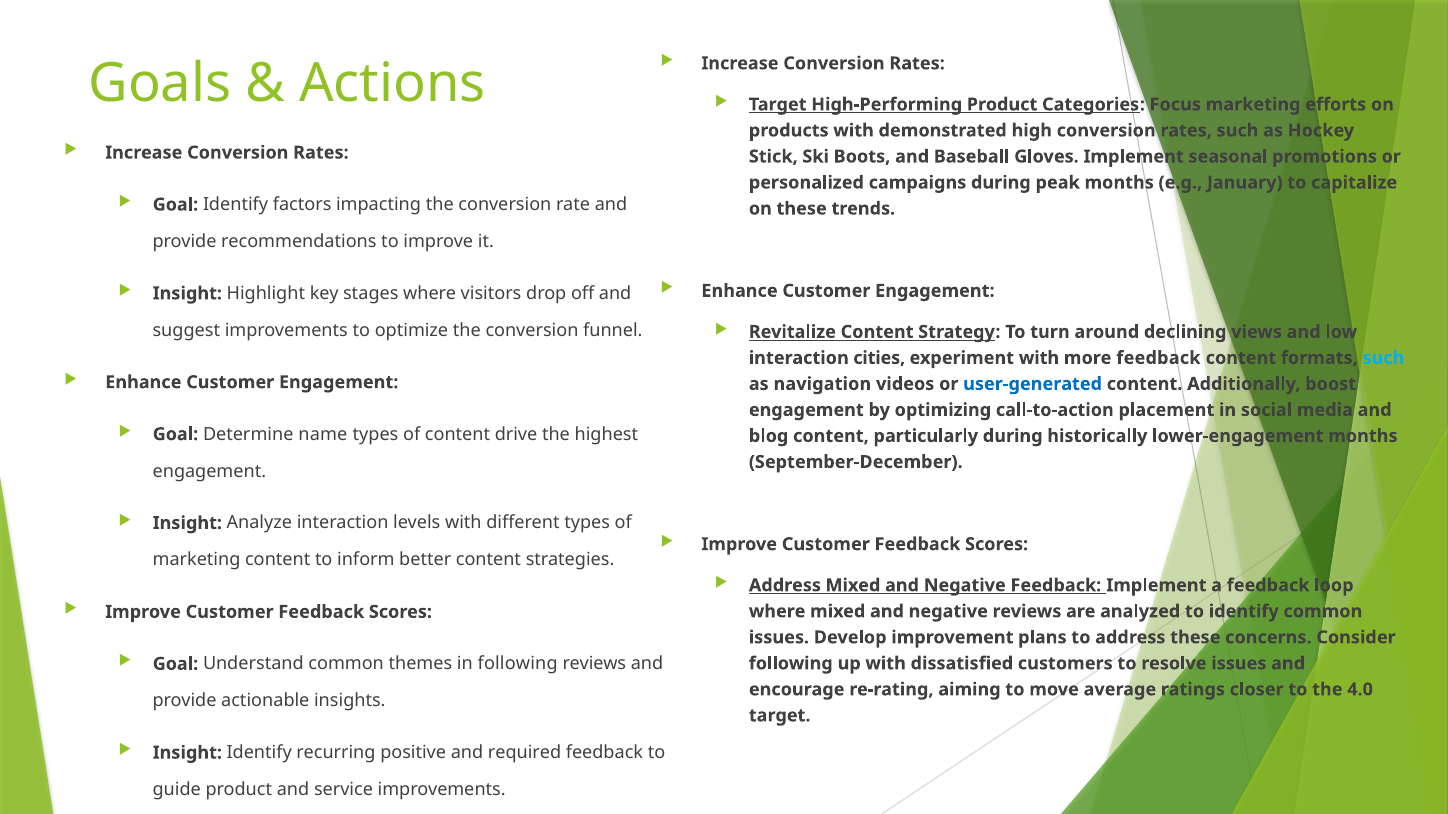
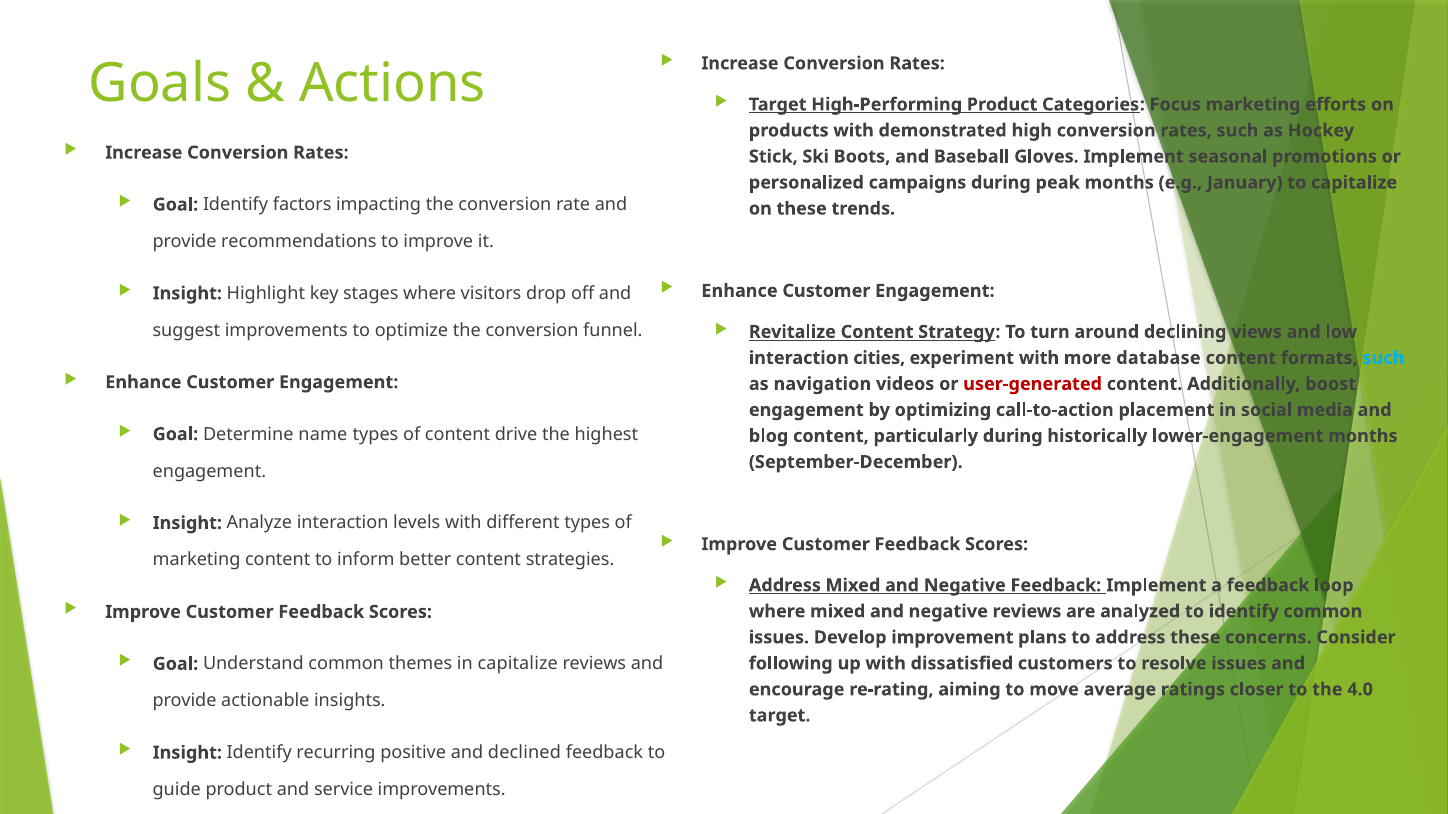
more feedback: feedback -> database (1158, 358)
user-generated colour: blue -> red (1033, 384)
in following: following -> capitalize (518, 664)
required: required -> declined (524, 753)
